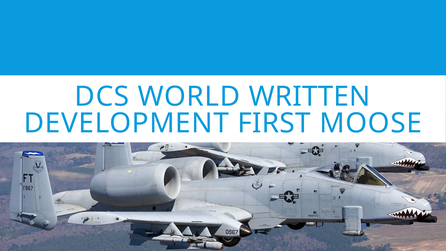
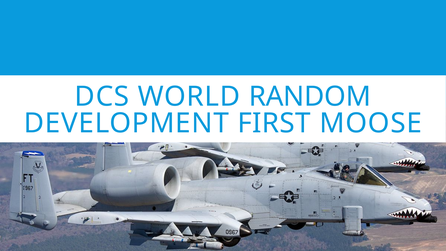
WRITTEN: WRITTEN -> RANDOM (310, 97)
